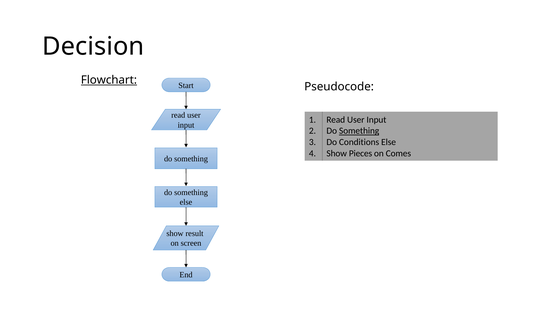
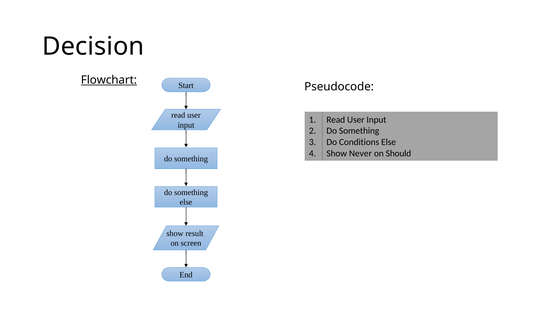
Something underline: present -> none (359, 131)
Pieces: Pieces -> Never (360, 153)
Comes: Comes -> Should (398, 153)
